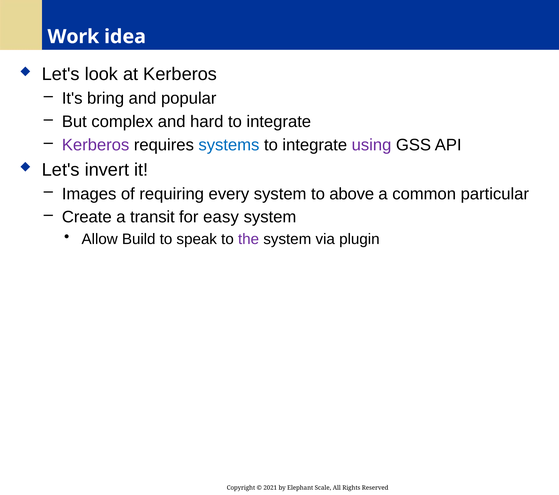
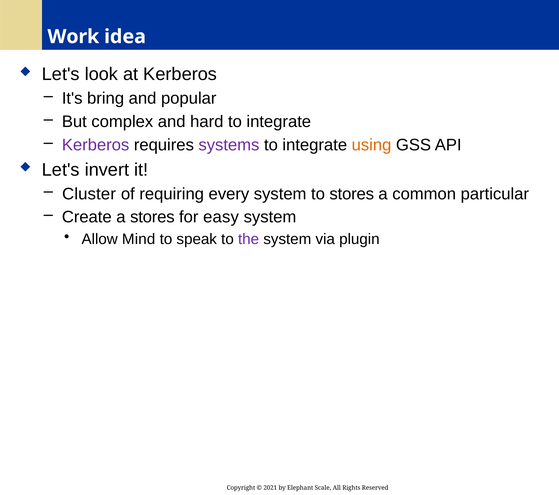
systems colour: blue -> purple (229, 145)
using colour: purple -> orange (372, 145)
Images: Images -> Cluster (89, 194)
to above: above -> stores (352, 194)
a transit: transit -> stores (152, 217)
Build: Build -> Mind (139, 239)
